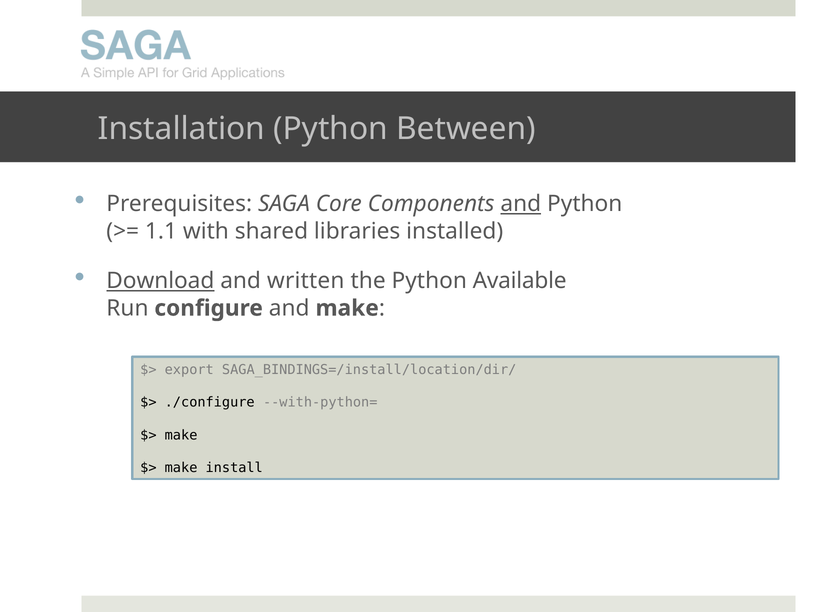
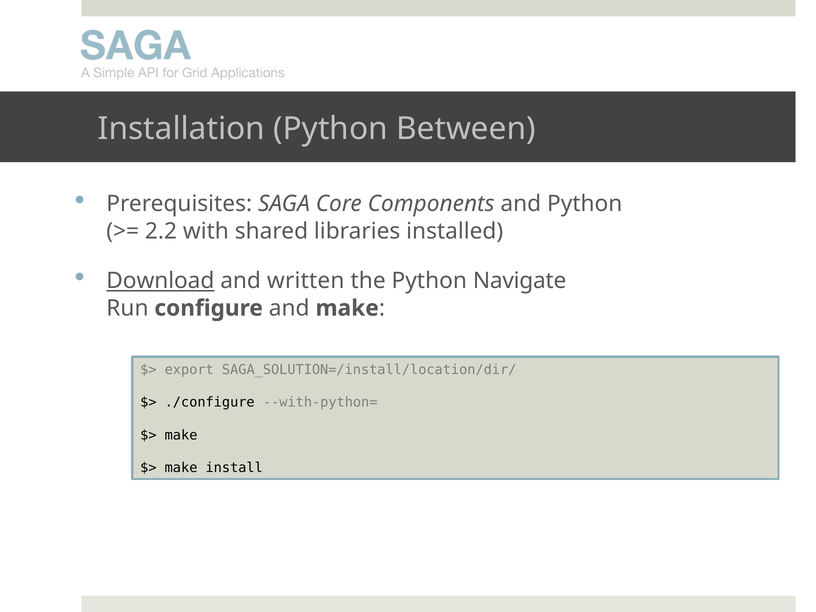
and underline: present -> none (521, 204)
1.1: 1.1 -> 2.2 (161, 231)
Available: Available -> Navigate (520, 281)
SAGA_BINDINGS=/install/location/dir/: SAGA_BINDINGS=/install/location/dir/ -> SAGA_SOLUTION=/install/location/dir/ (369, 370)
